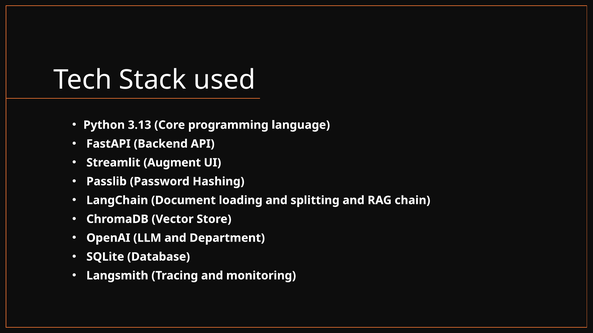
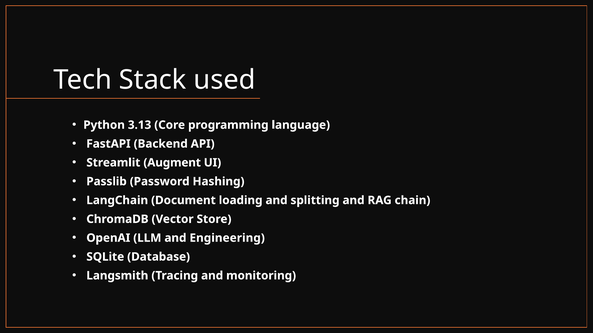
Department: Department -> Engineering (227, 238)
